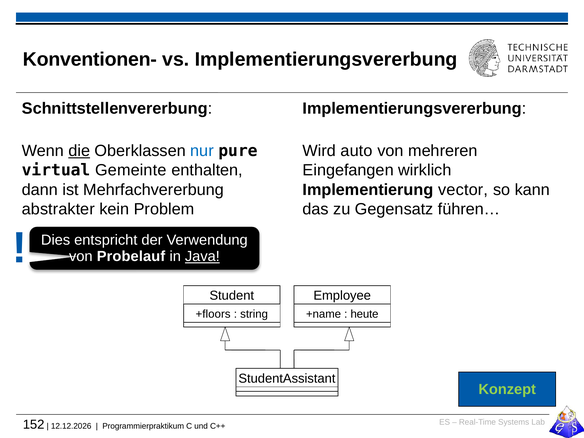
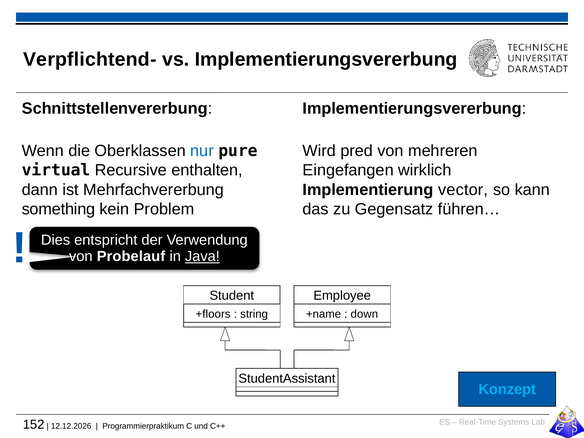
Konventionen-: Konventionen- -> Verpflichtend- (90, 59)
die underline: present -> none (79, 151)
auto: auto -> pred (357, 151)
Gemeinte: Gemeinte -> Recursive (131, 170)
abstrakter: abstrakter -> something (58, 209)
heute: heute -> down (364, 314)
Konzept colour: light green -> light blue (507, 389)
